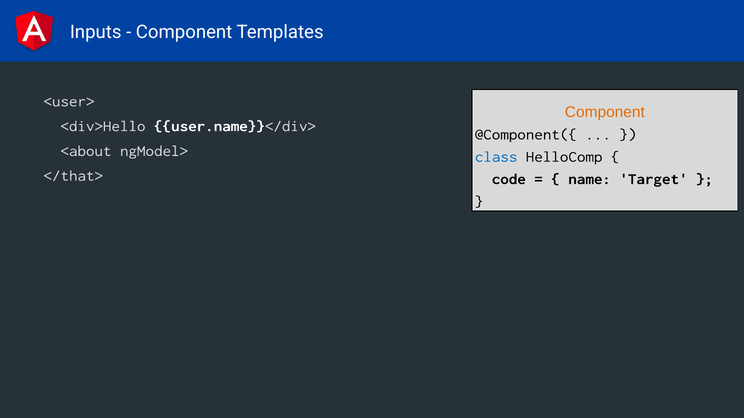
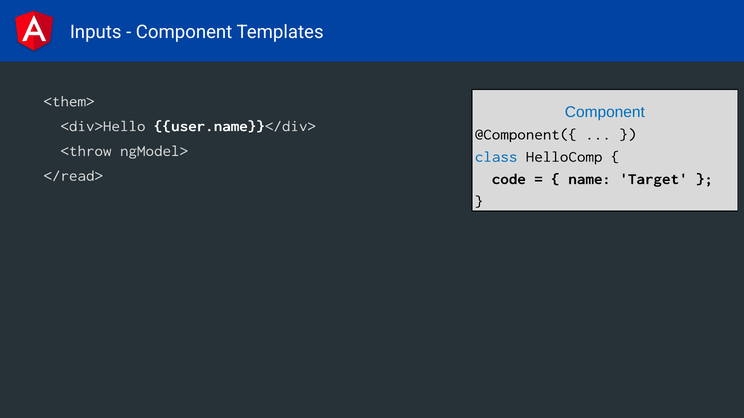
<user>: <user> -> <them> (69, 101)
Component colour: orange -> blue (605, 112)
<about: <about -> <throw (86, 151)
</that>: </that> -> </read> (73, 176)
